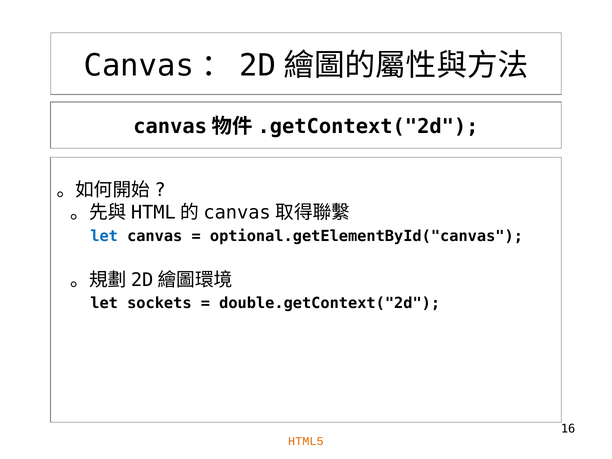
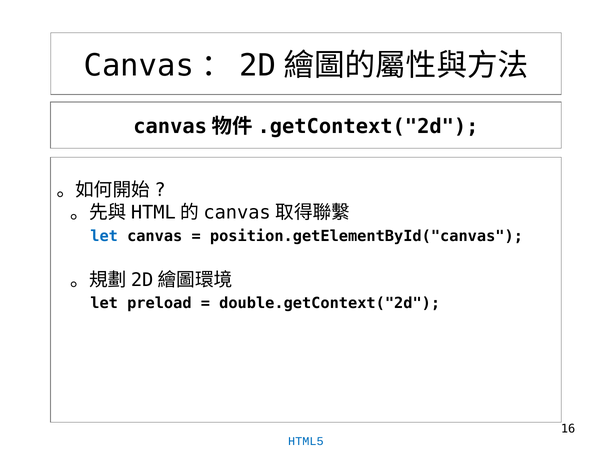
optional.getElementById("canvas: optional.getElementById("canvas -> position.getElementById("canvas (366, 236)
sockets: sockets -> preload (159, 303)
HTML5 colour: orange -> blue (306, 441)
